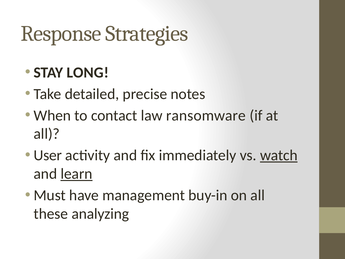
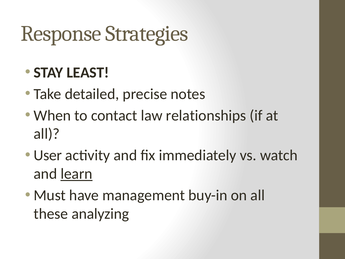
LONG: LONG -> LEAST (88, 72)
ransomware: ransomware -> relationships (206, 115)
watch underline: present -> none (279, 155)
